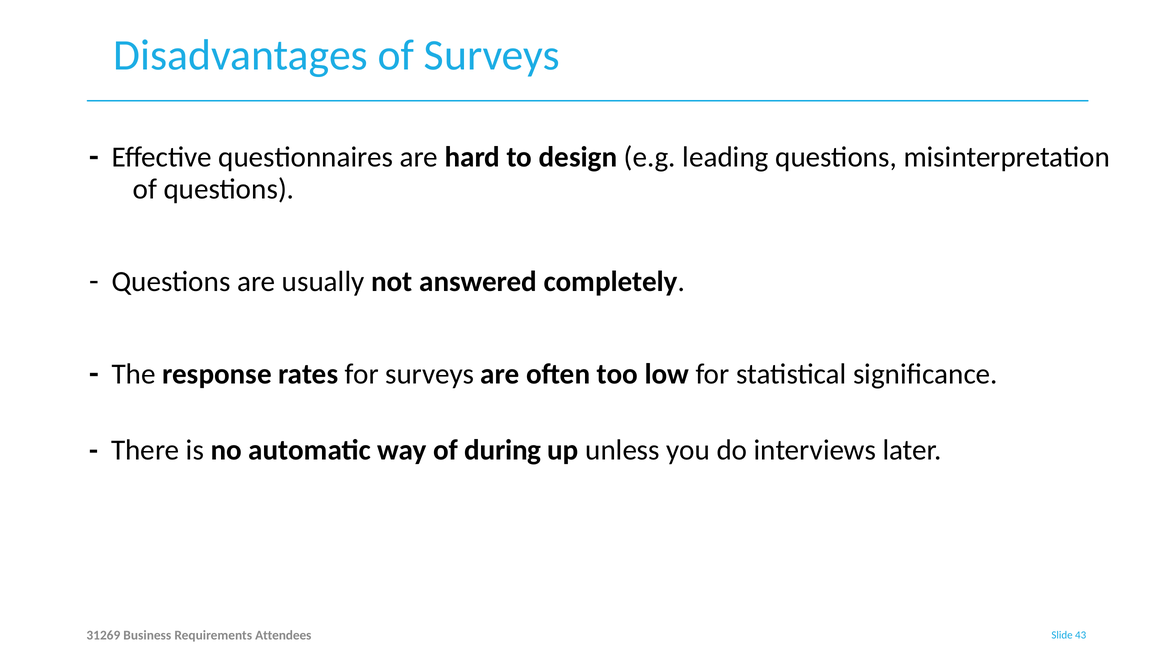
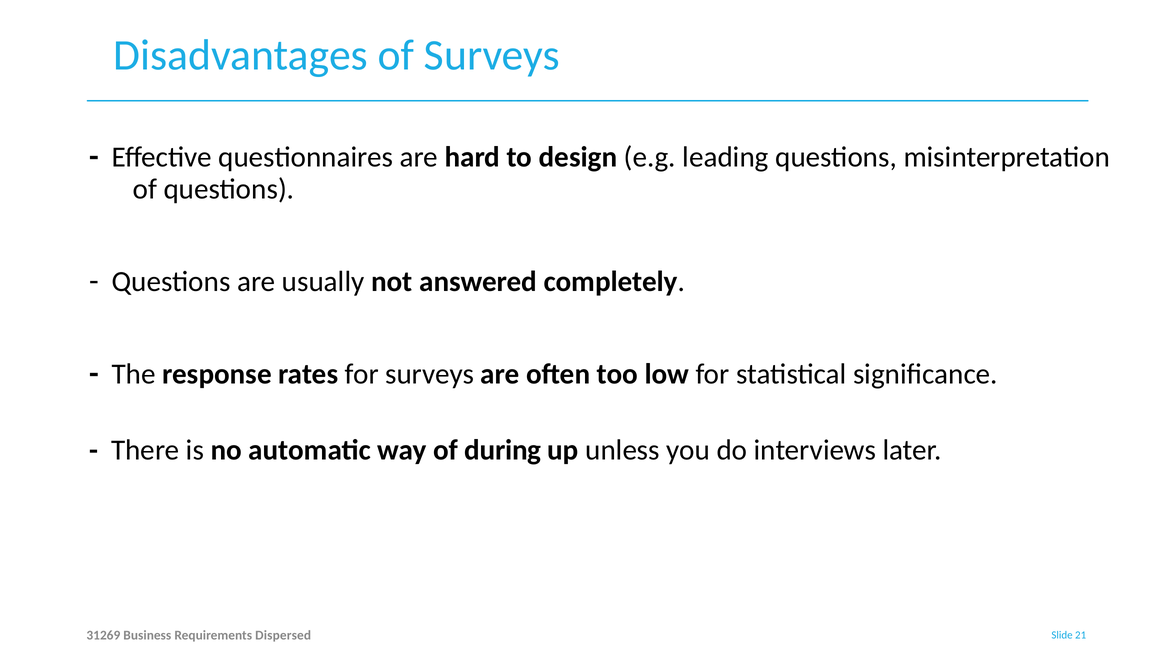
Attendees: Attendees -> Dispersed (283, 635)
43: 43 -> 21 (1081, 635)
